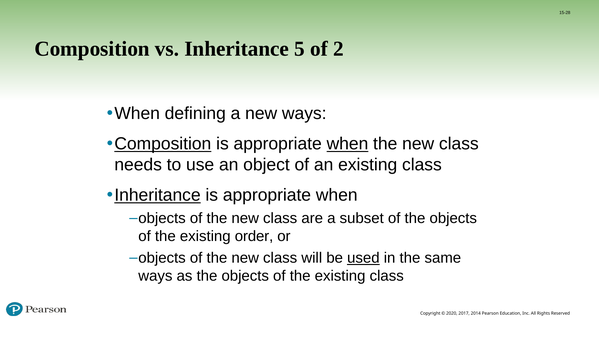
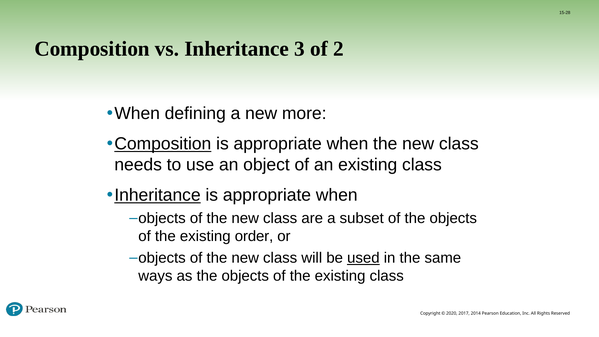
5: 5 -> 3 (300, 49)
new ways: ways -> more (304, 114)
when underline: present -> none (347, 144)
